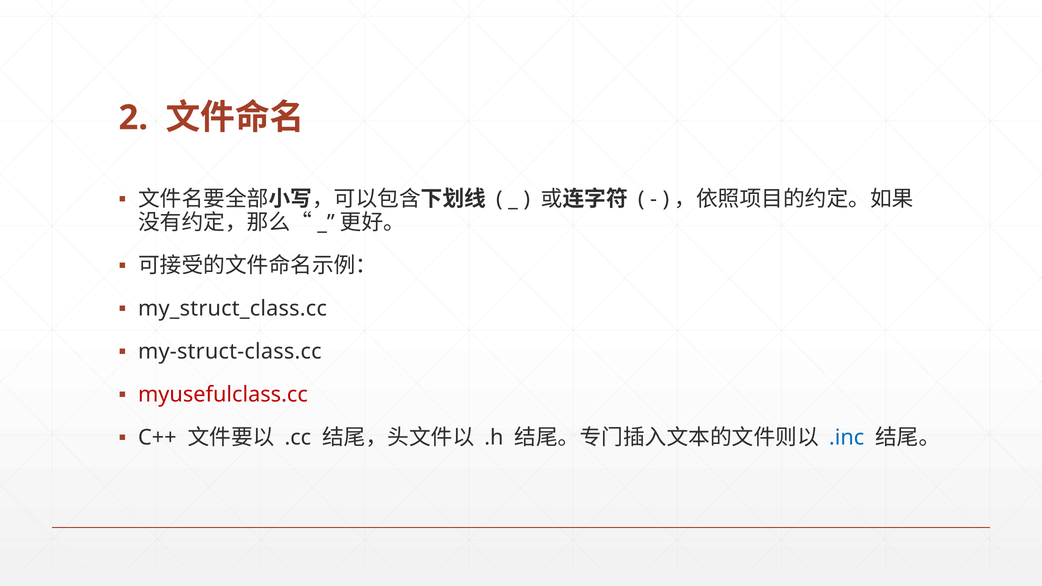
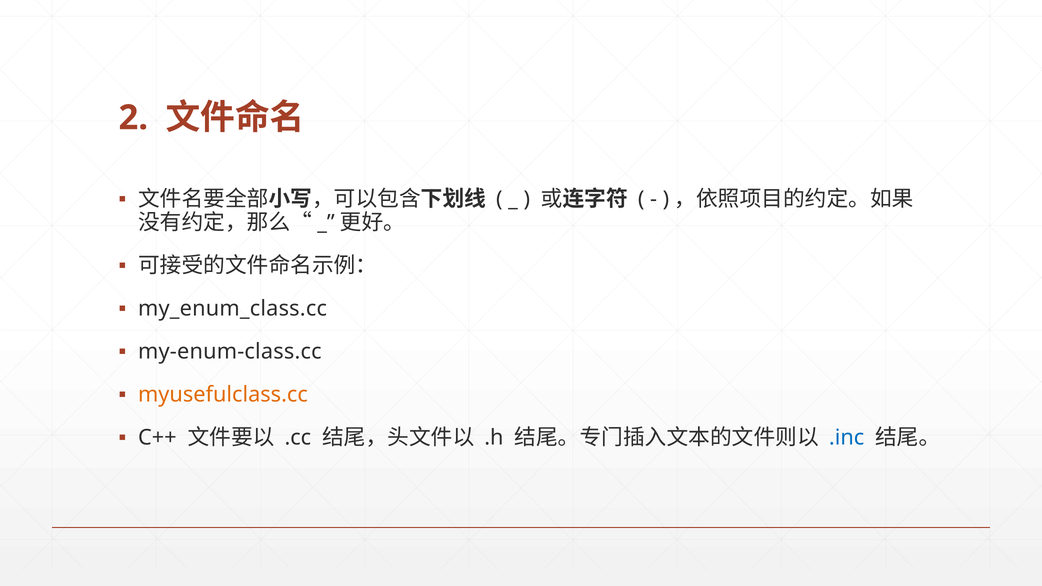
my_struct_class.cc: my_struct_class.cc -> my_enum_class.cc (232, 309)
my-struct-class.cc: my-struct-class.cc -> my-enum-class.cc (230, 352)
myusefulclass.cc colour: red -> orange (223, 395)
